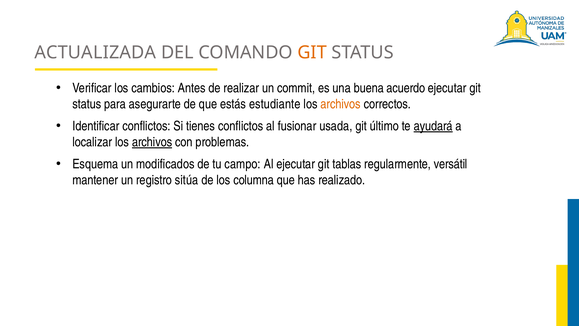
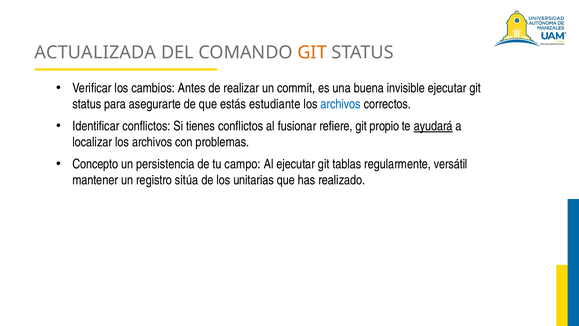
acuerdo: acuerdo -> invisible (406, 88)
archivos colour: orange -> blue (341, 104)
usada: usada -> refiere (336, 126)
último: último -> propio (384, 126)
archivos underline: present -> none (152, 142)
Esquema: Esquema -> Concepto (95, 164)
modificados: modificados -> persistencia (165, 164)
columna: columna -> unitarias (254, 180)
